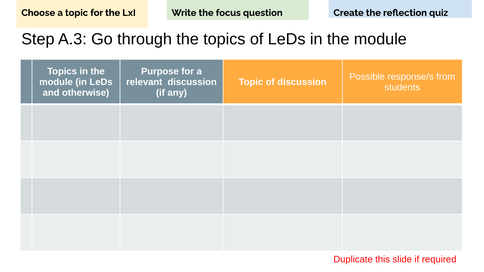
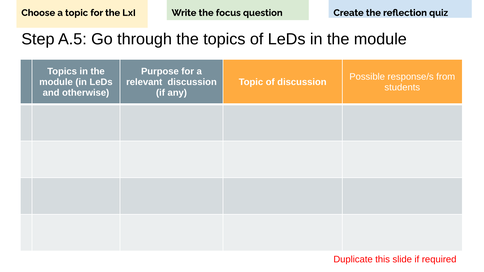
A.3: A.3 -> A.5 (72, 39)
